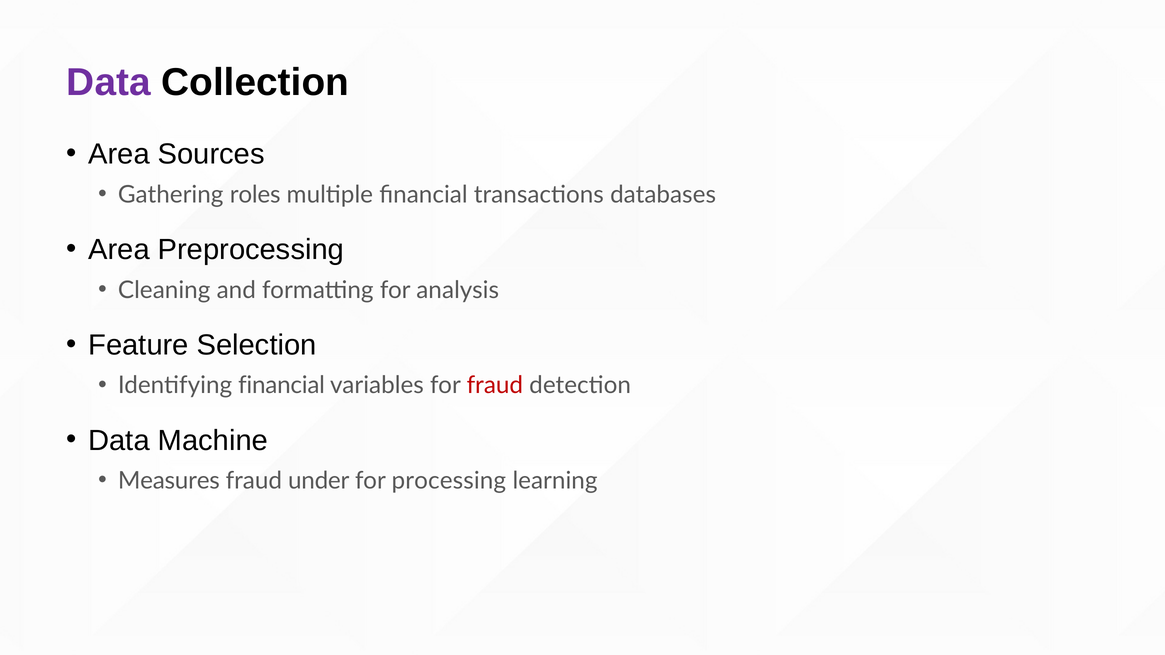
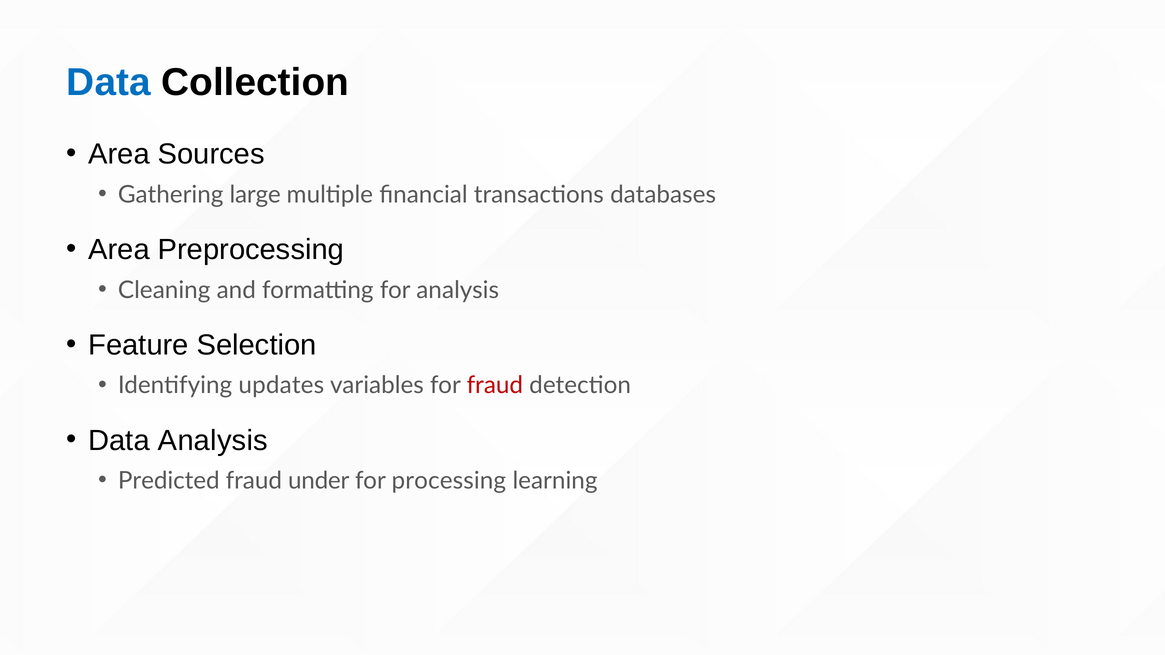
Data colour: purple -> blue (109, 83)
roles: roles -> large (255, 195)
Identifying financial: financial -> updates (281, 386)
Data Machine: Machine -> Analysis (213, 441)
Measures: Measures -> Predicted (169, 481)
